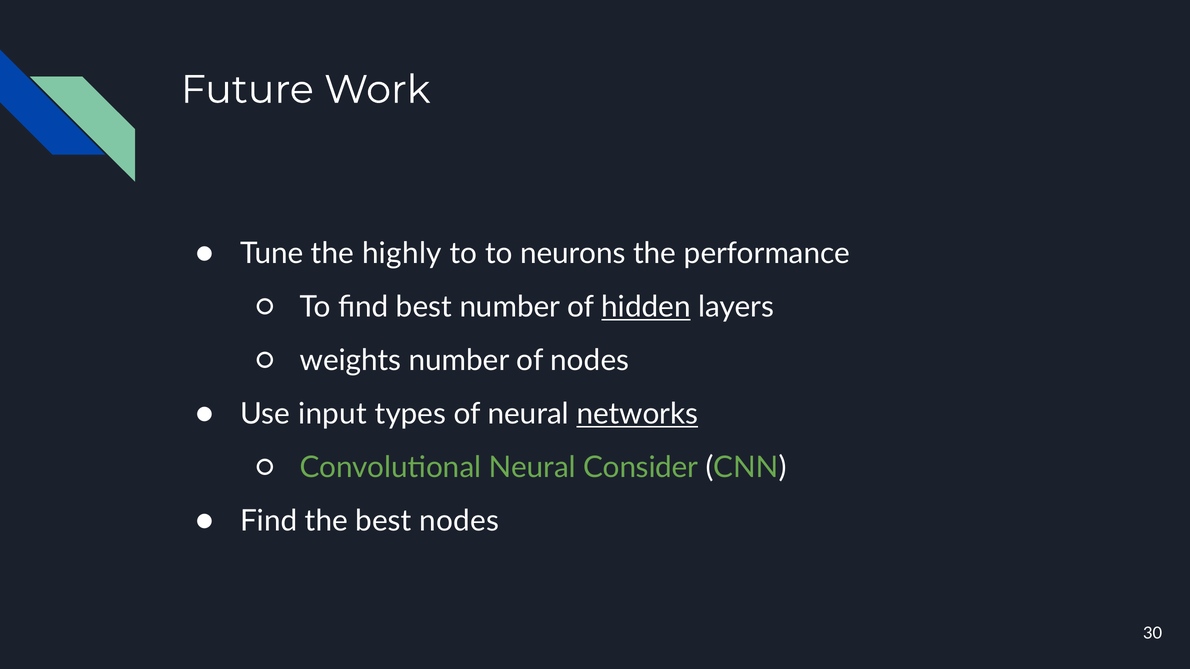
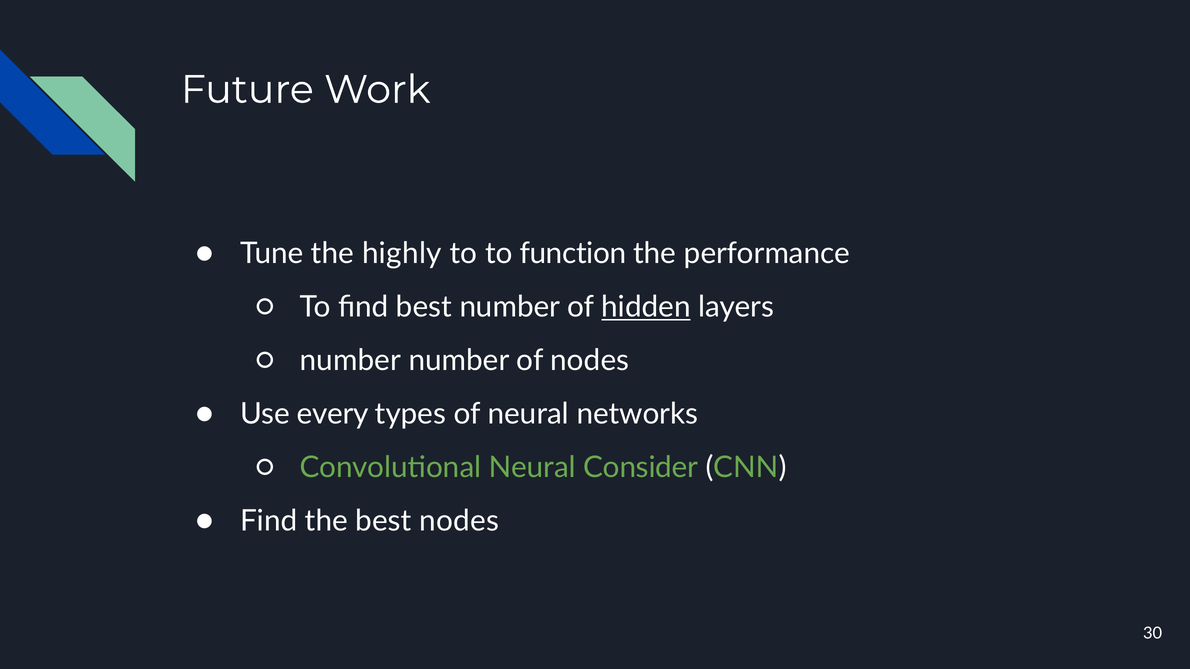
neurons: neurons -> function (573, 254)
weights: weights -> number (350, 361)
input: input -> every (333, 414)
networks underline: present -> none (637, 414)
